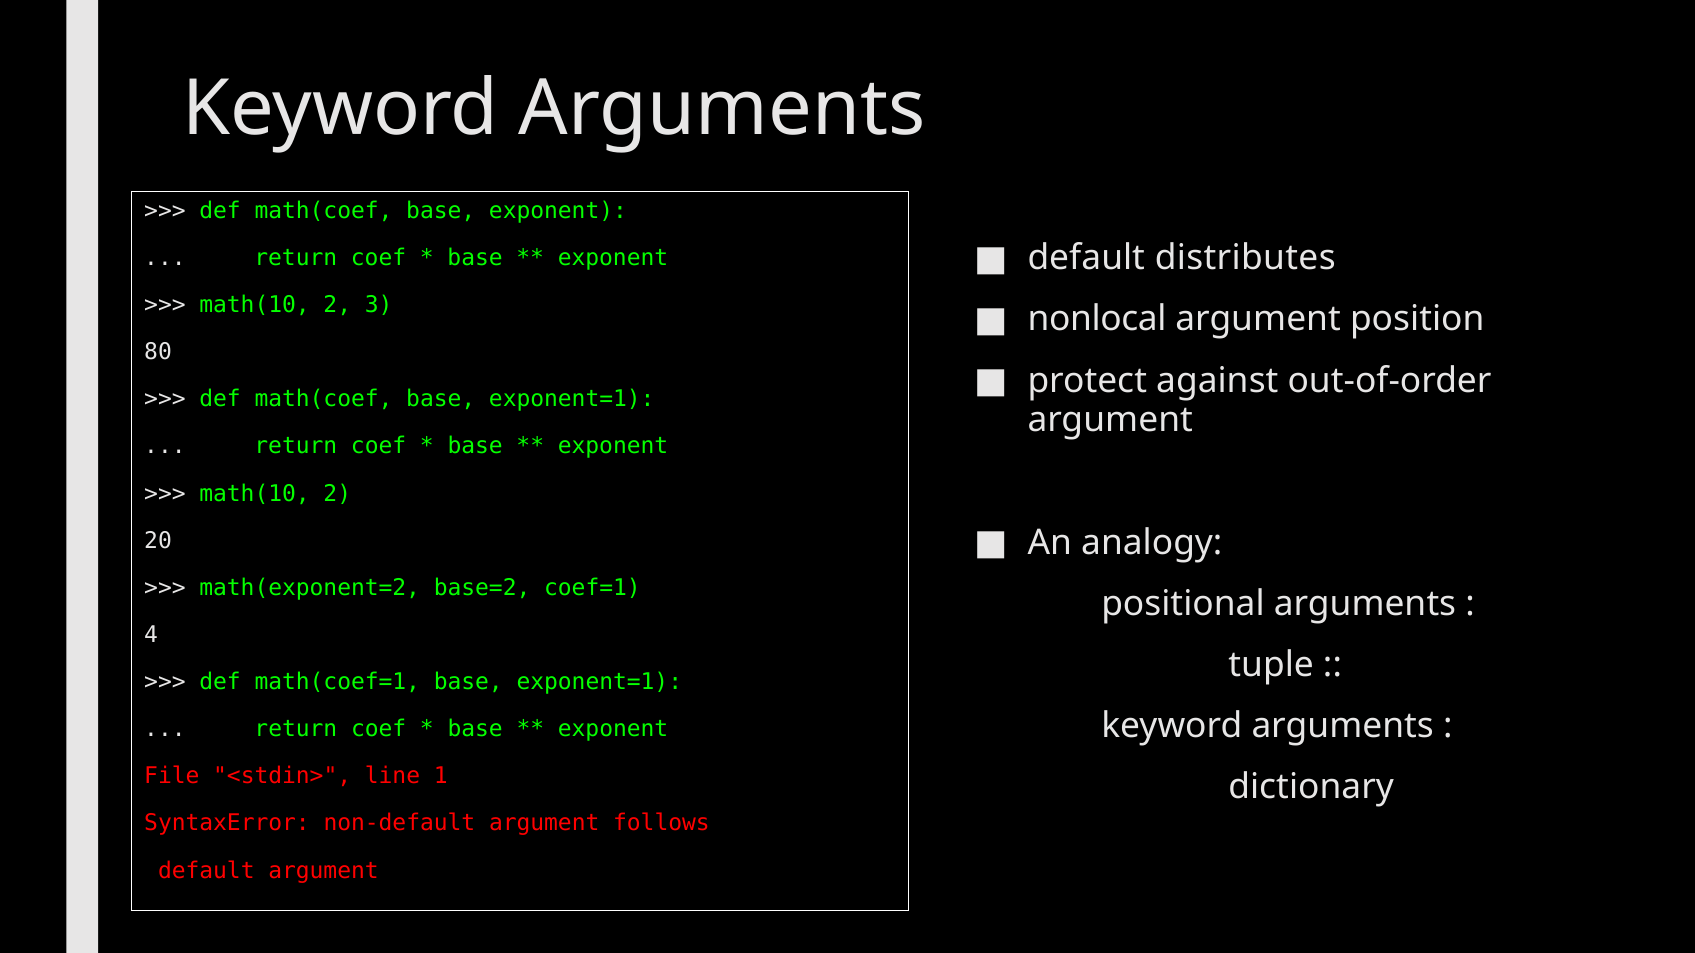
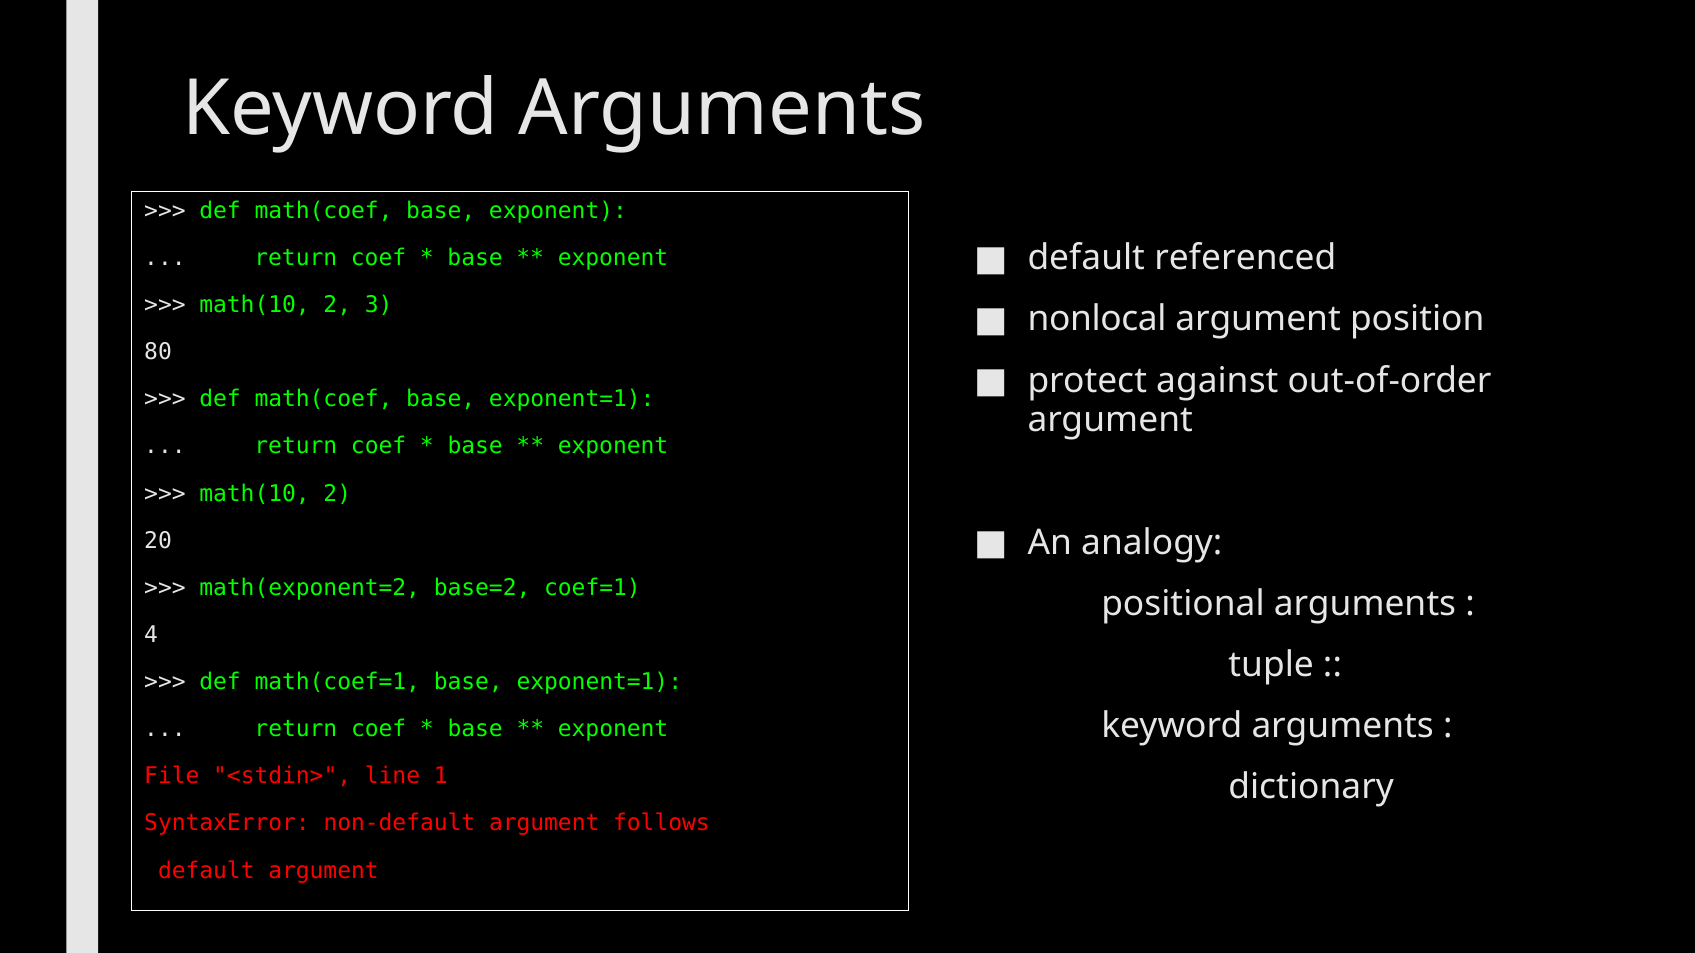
distributes: distributes -> referenced (1245, 258)
